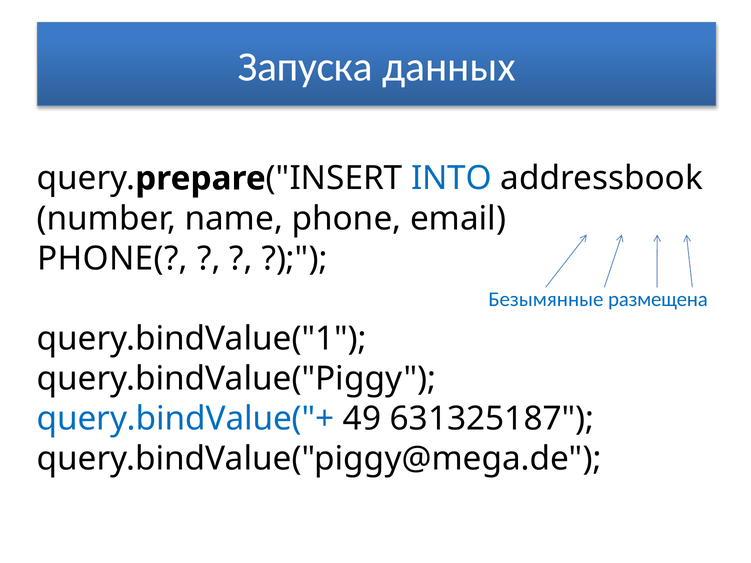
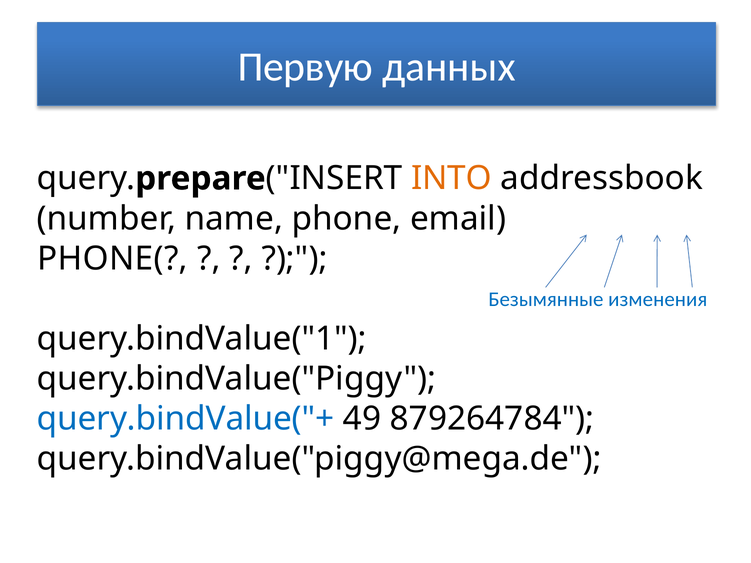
Запуска: Запуска -> Первую (305, 67)
INTO colour: blue -> orange (451, 179)
размещена: размещена -> изменения (658, 299)
631325187: 631325187 -> 879264784 (492, 419)
